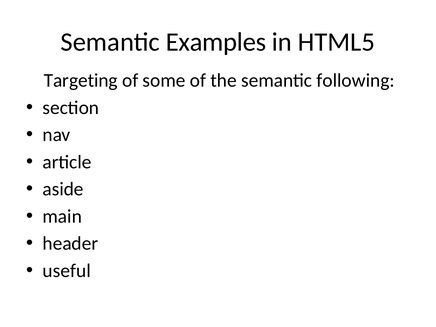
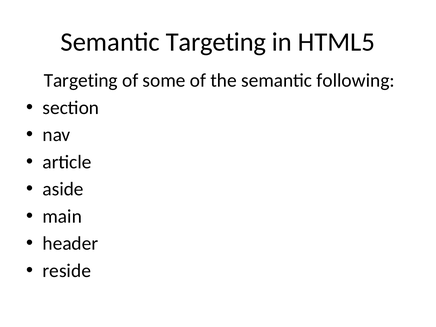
Semantic Examples: Examples -> Targeting (216, 42)
useful: useful -> reside (67, 271)
